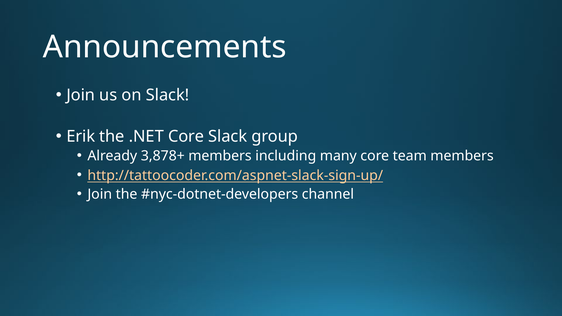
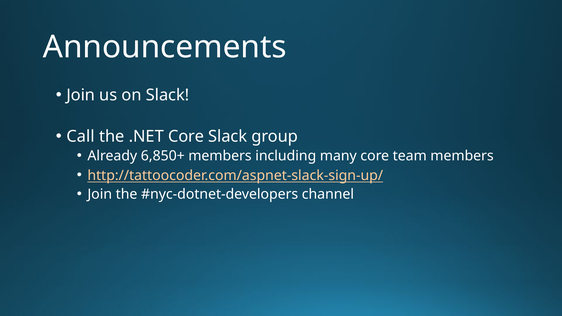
Erik: Erik -> Call (81, 137)
3,878+: 3,878+ -> 6,850+ (163, 156)
